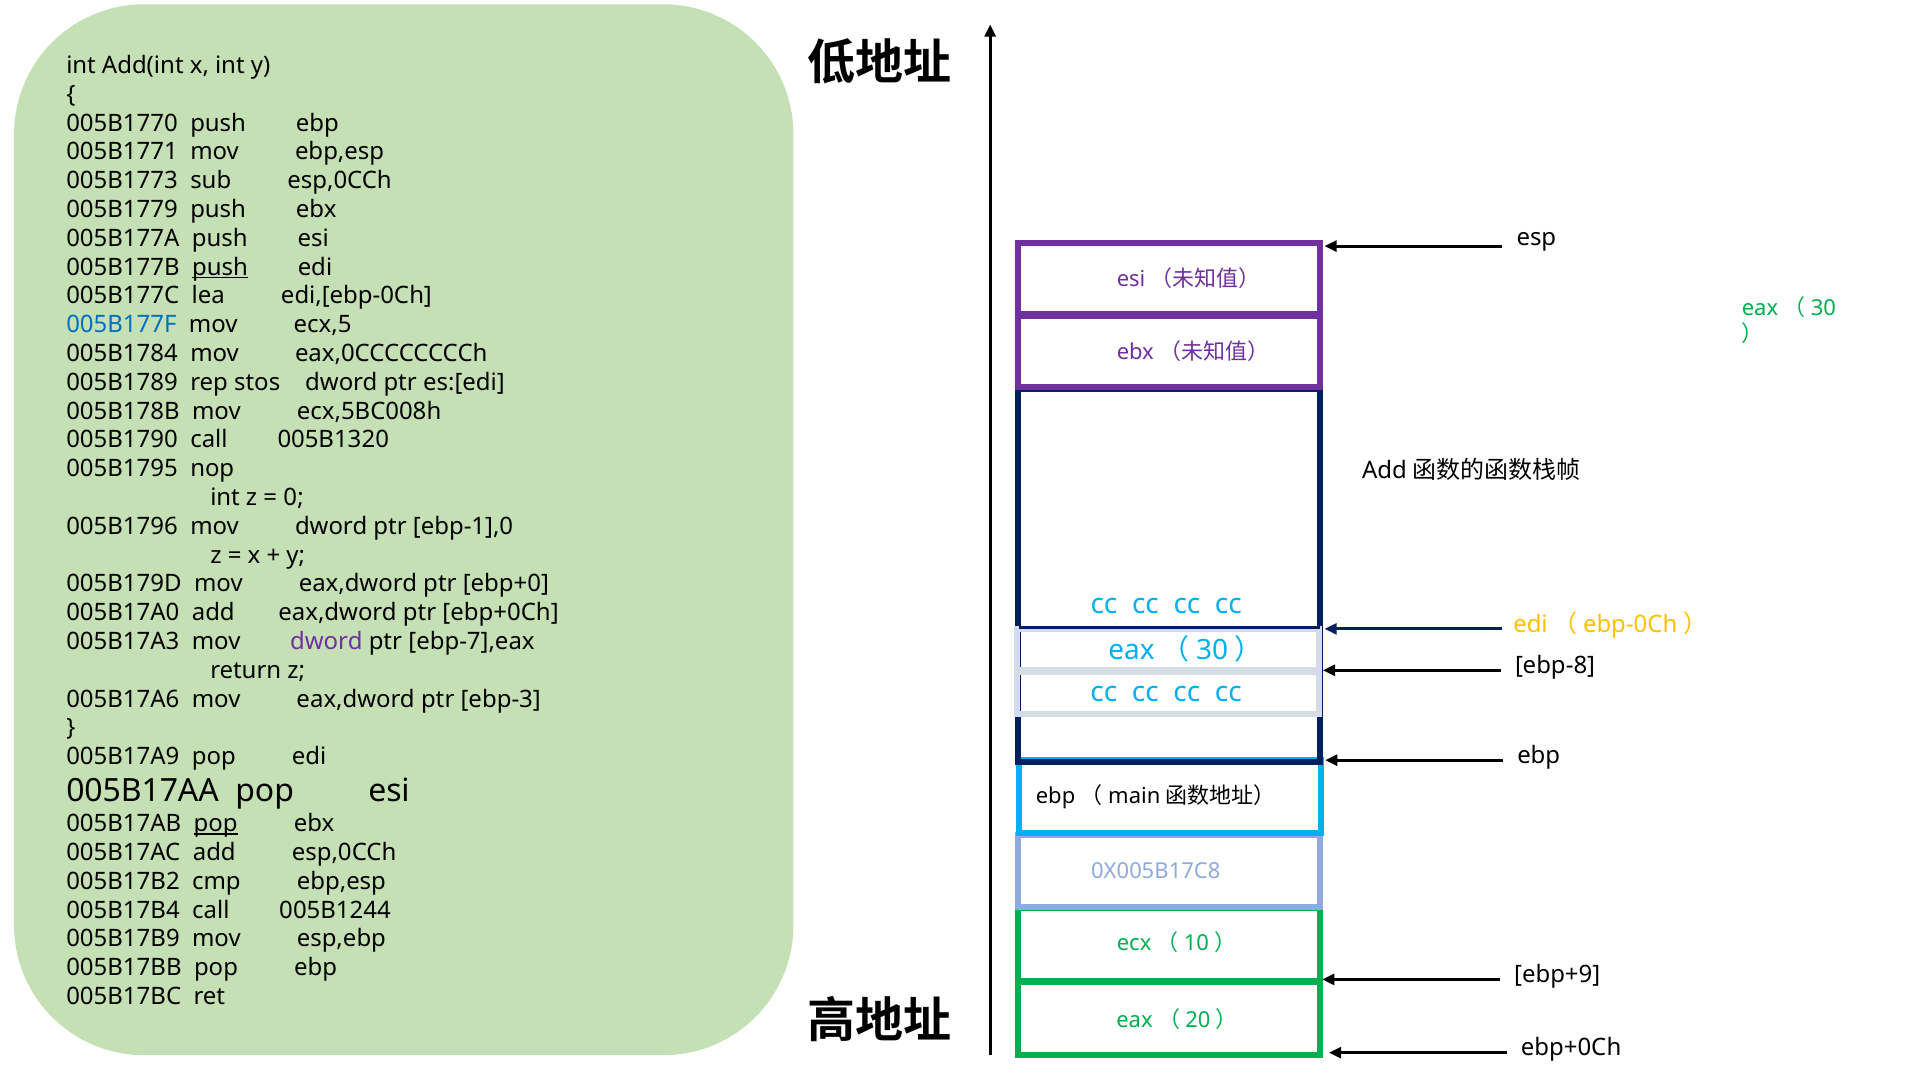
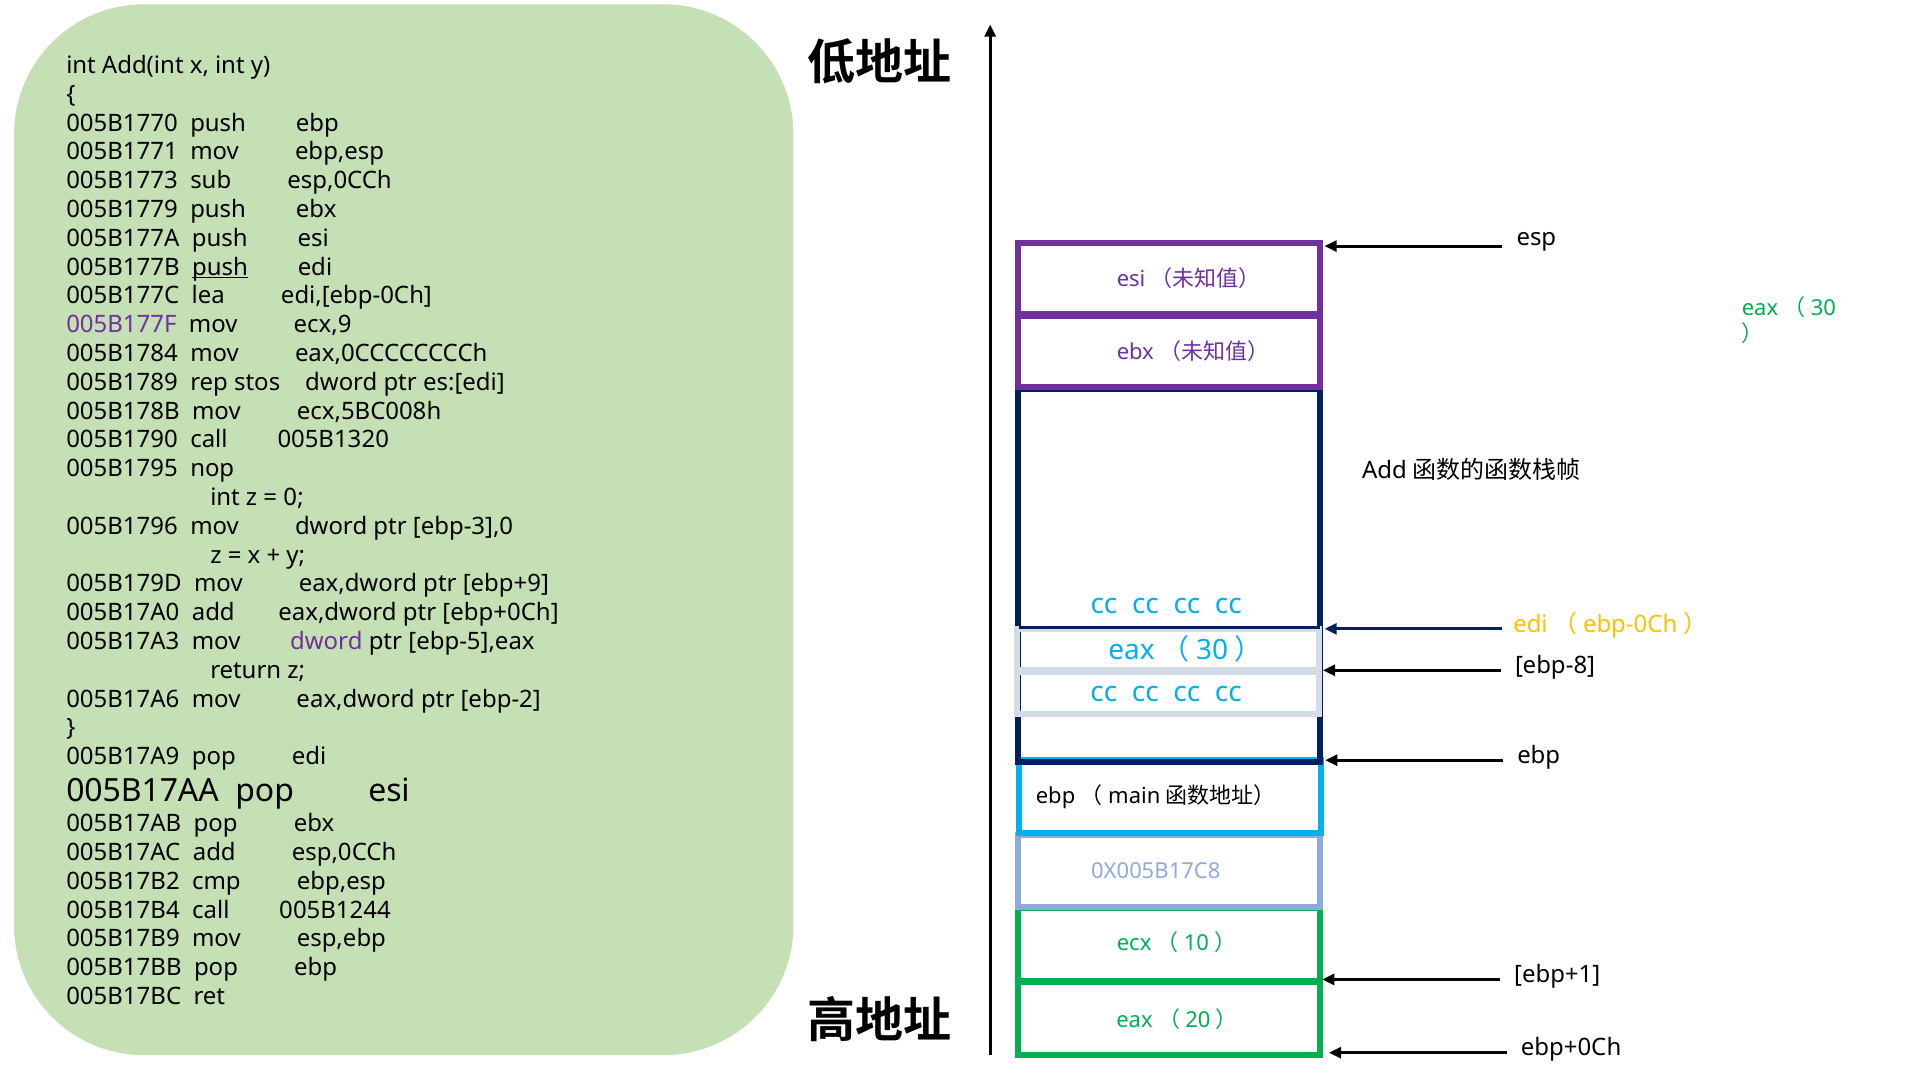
005B177F colour: blue -> purple (121, 325)
ecx,5: ecx,5 -> ecx,9 (323, 325)
ebp-1],0: ebp-1],0 -> ebp-3],0 (463, 526)
ebp+0: ebp+0 -> ebp+9 (506, 584)
ebp-7],eax: ebp-7],eax -> ebp-5],eax (472, 641)
ebp-3: ebp-3 -> ebp-2 (501, 699)
pop underline: present -> none (216, 824)
ebp+9: ebp+9 -> ebp+1 (1557, 975)
